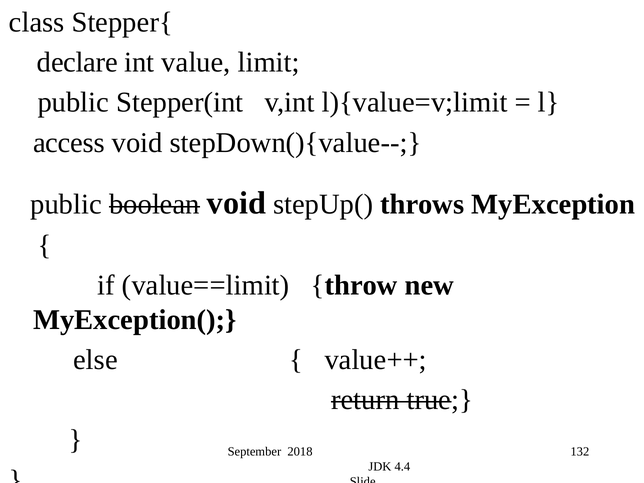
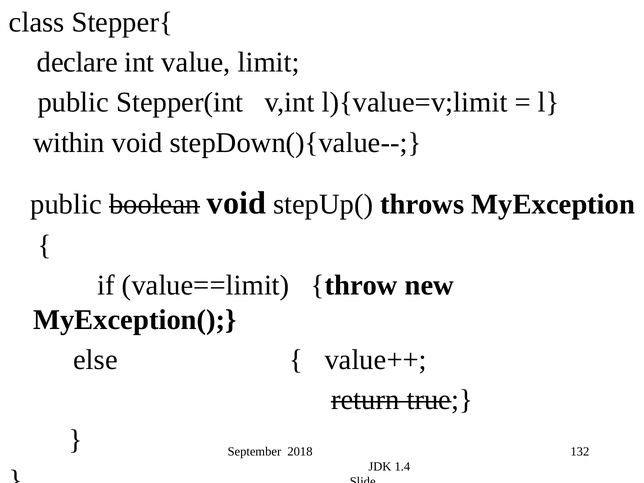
access: access -> within (69, 143)
4.4: 4.4 -> 1.4 (402, 467)
